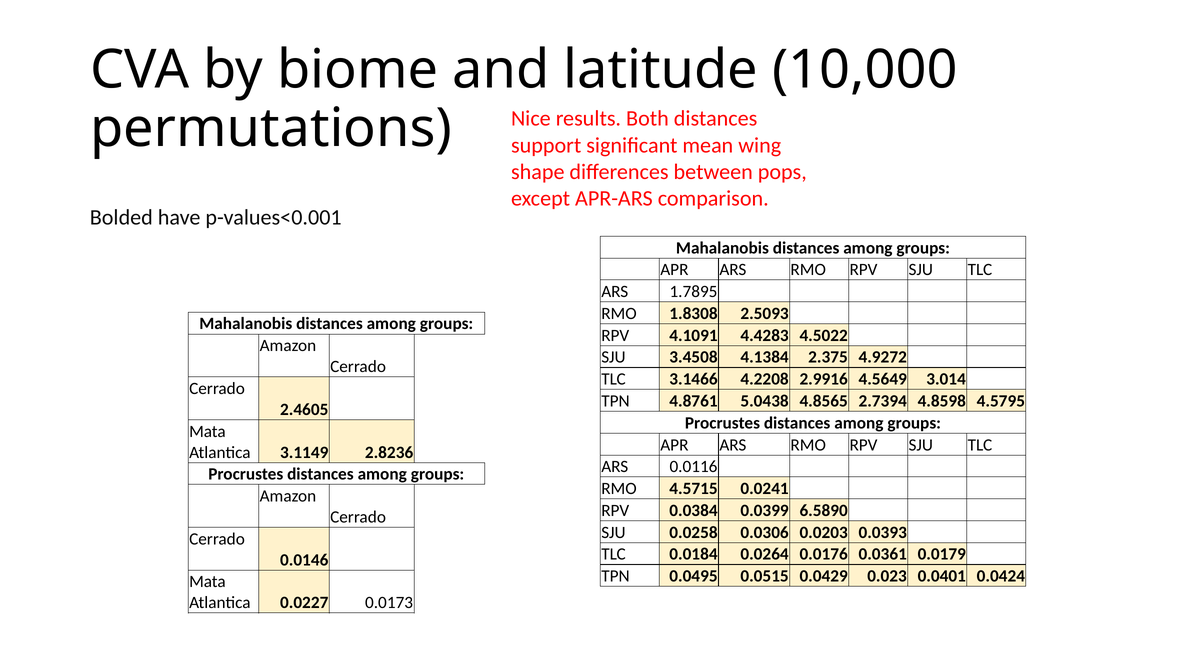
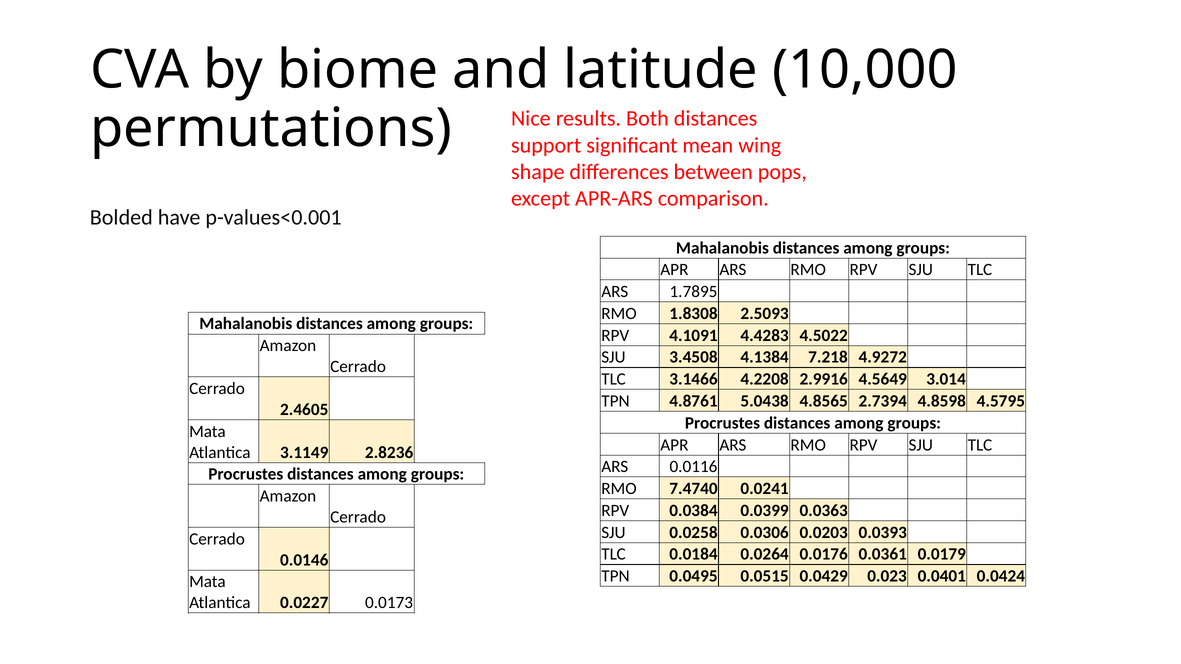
2.375: 2.375 -> 7.218 (828, 357)
4.5715: 4.5715 -> 7.4740 (693, 489)
6.5890: 6.5890 -> 0.0363 (824, 511)
